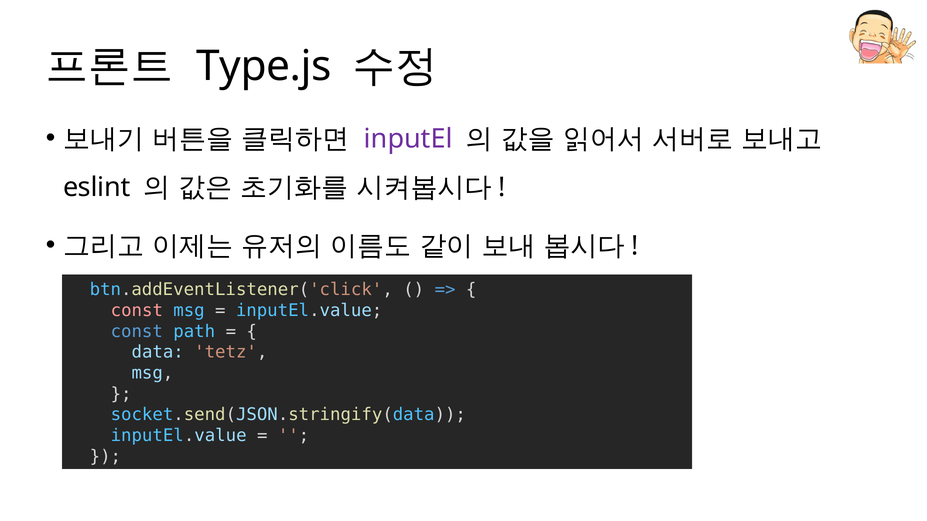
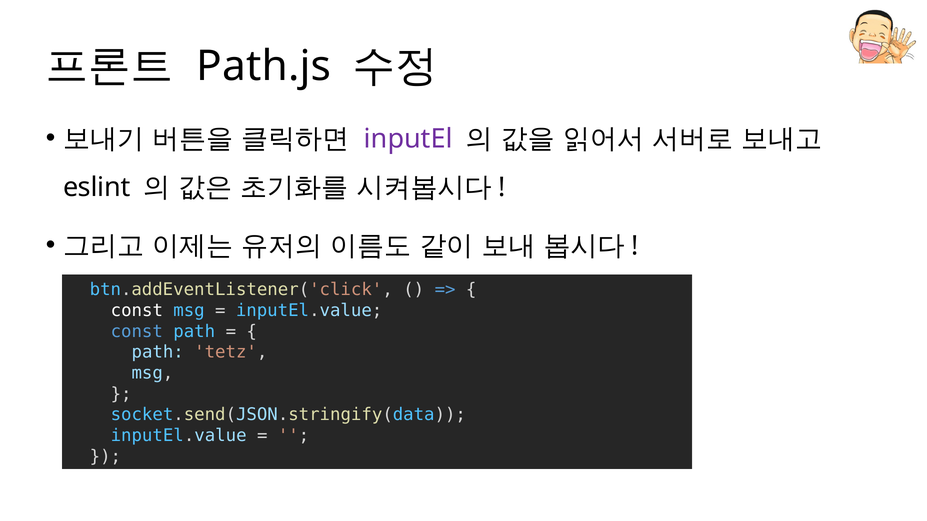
Type.js: Type.js -> Path.js (264, 66)
const colour: pink -> white (137, 311)
data: data -> path (158, 352)
